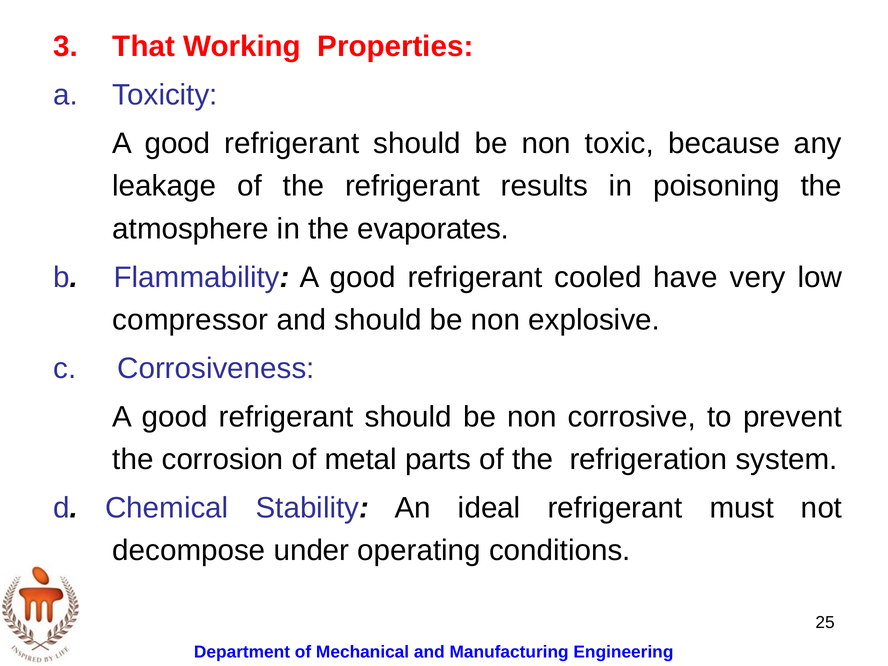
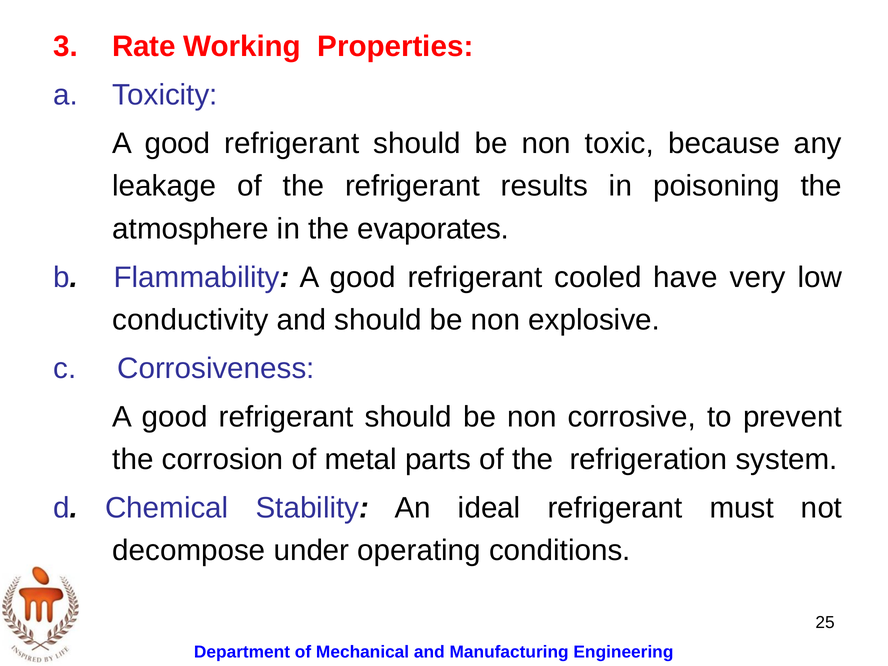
That: That -> Rate (144, 46)
compressor: compressor -> conductivity (190, 320)
